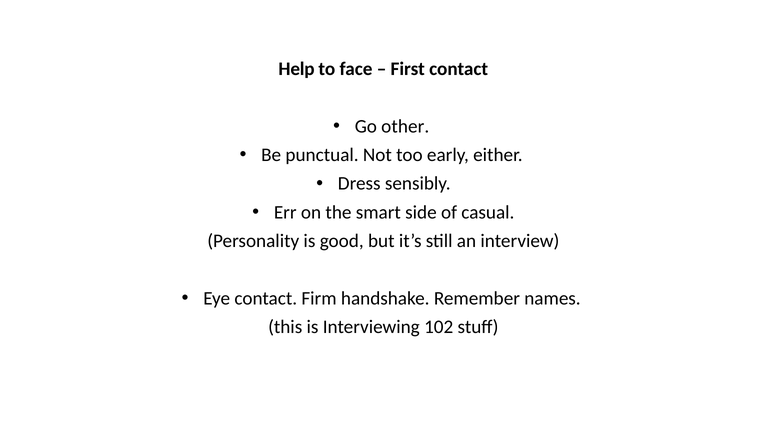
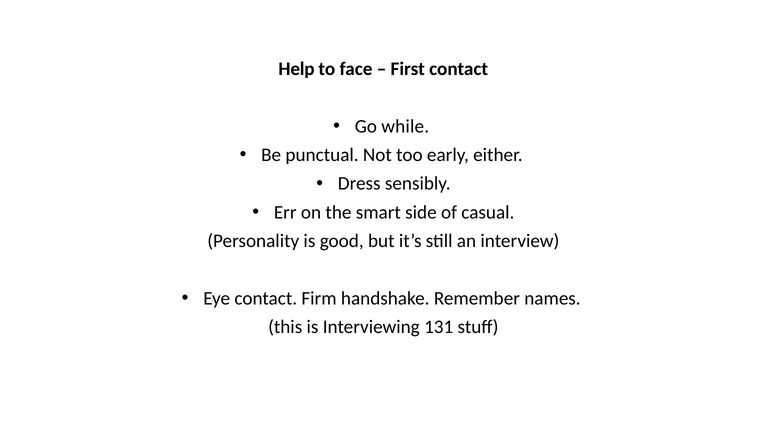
other: other -> while (405, 126)
102: 102 -> 131 (439, 327)
